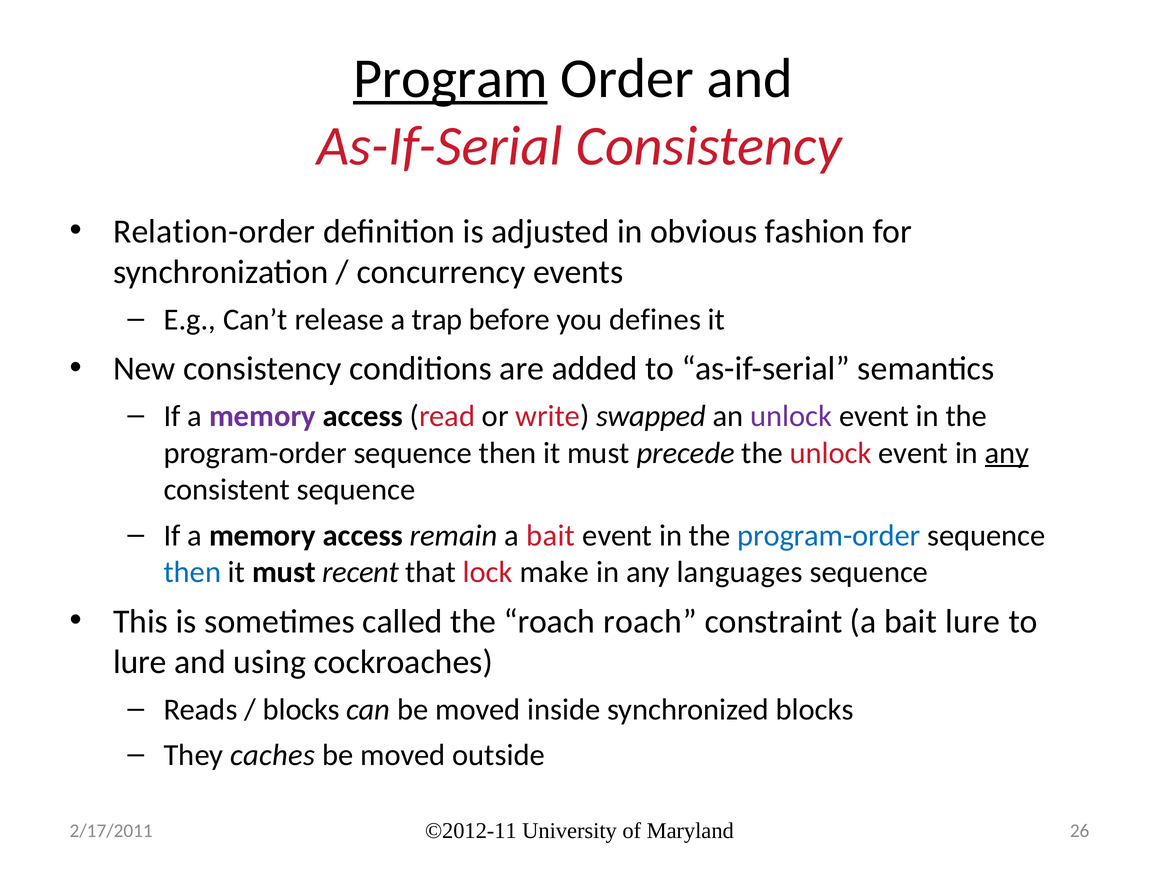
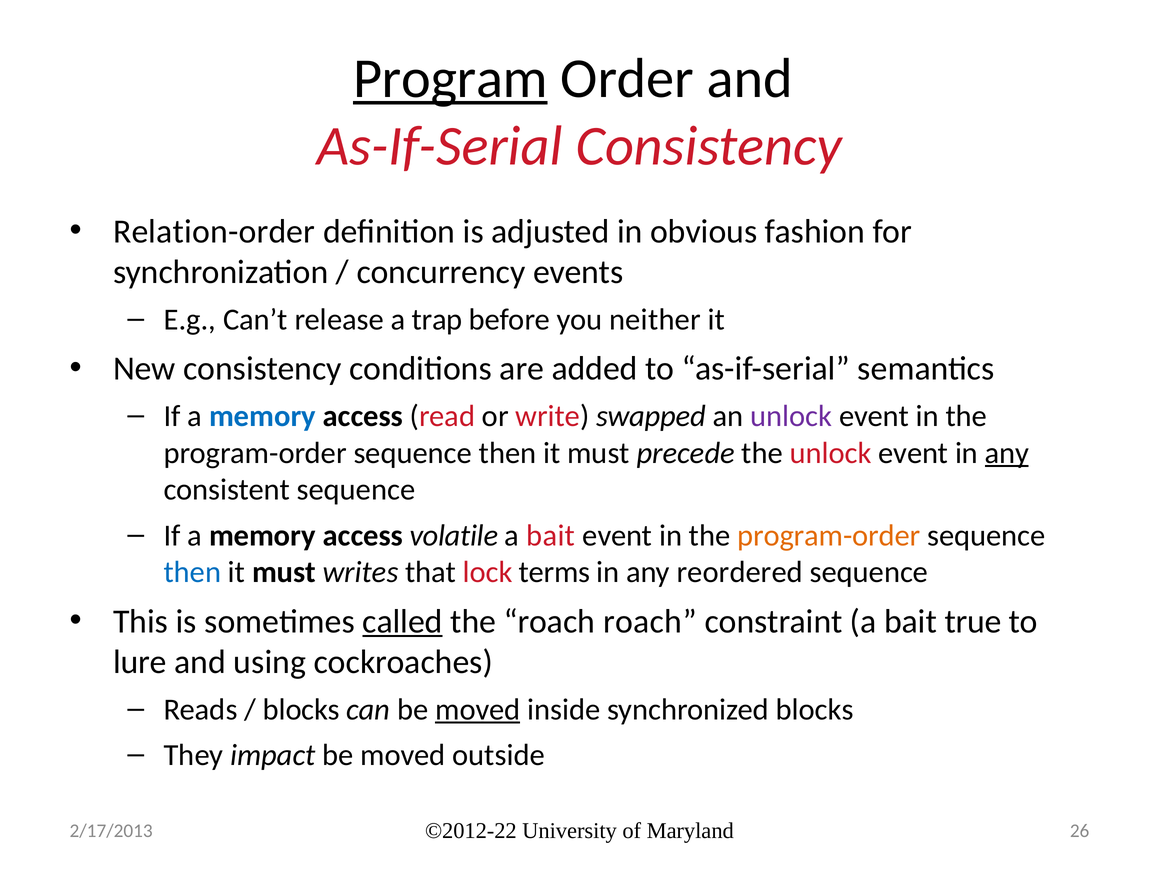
defines: defines -> neither (655, 319)
memory colour: purple -> blue (262, 416)
remain: remain -> volatile (454, 535)
program-order colour: blue -> orange (829, 535)
recent: recent -> writes (360, 572)
make: make -> terms (555, 572)
languages: languages -> reordered (740, 572)
called underline: none -> present (403, 621)
bait lure: lure -> true (973, 621)
moved underline: none -> present (478, 709)
caches: caches -> impact (273, 755)
©2012-11: ©2012-11 -> ©2012-22 (471, 830)
2/17/2011: 2/17/2011 -> 2/17/2013 (111, 830)
